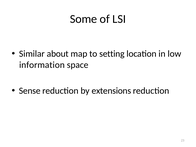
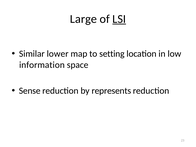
Some: Some -> Large (83, 19)
LSI underline: none -> present (119, 19)
about: about -> lower (58, 54)
extensions: extensions -> represents (111, 91)
